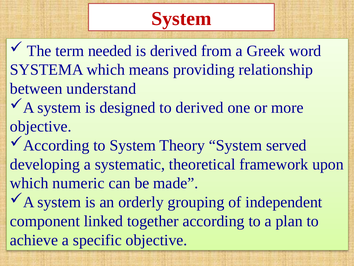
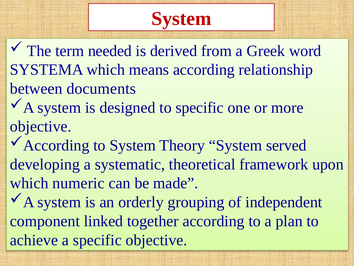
means providing: providing -> according (204, 70)
understand: understand -> documents (101, 89)
to derived: derived -> specific (200, 107)
